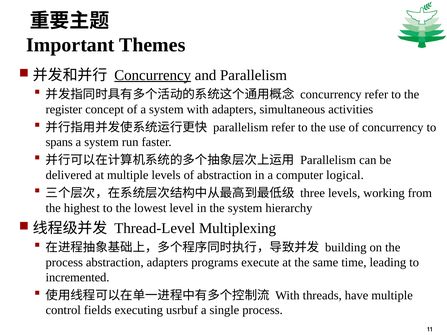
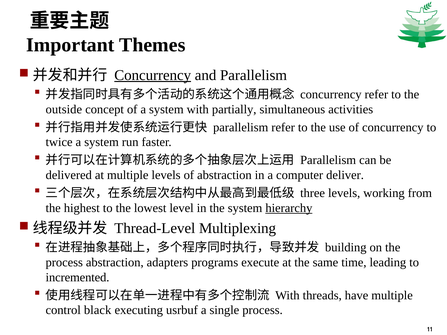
register: register -> outside (64, 109)
with adapters: adapters -> partially (234, 109)
spans: spans -> twice (59, 142)
logical: logical -> deliver (345, 175)
hierarchy underline: none -> present (289, 208)
fields: fields -> black (98, 310)
